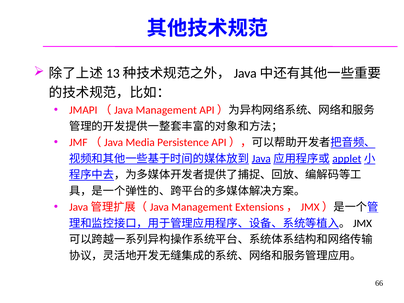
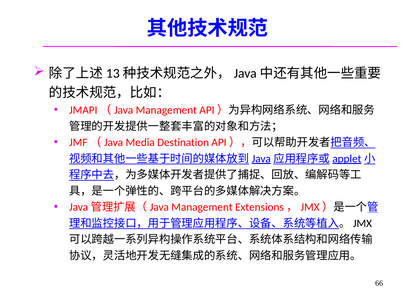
Persistence: Persistence -> Destination (183, 143)
